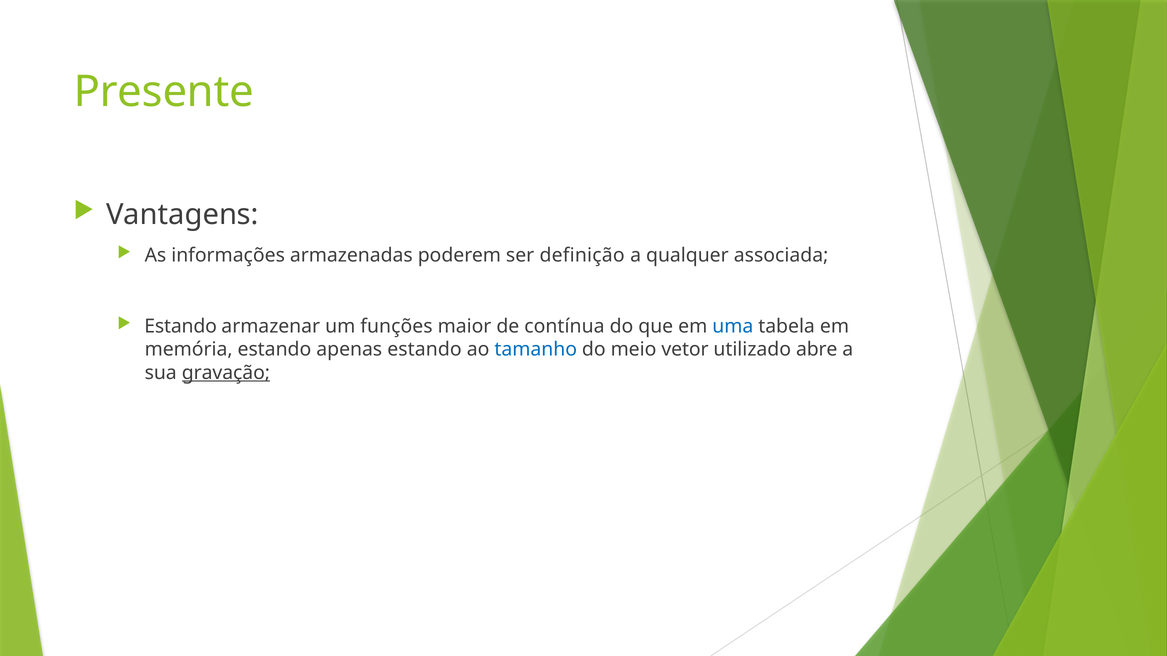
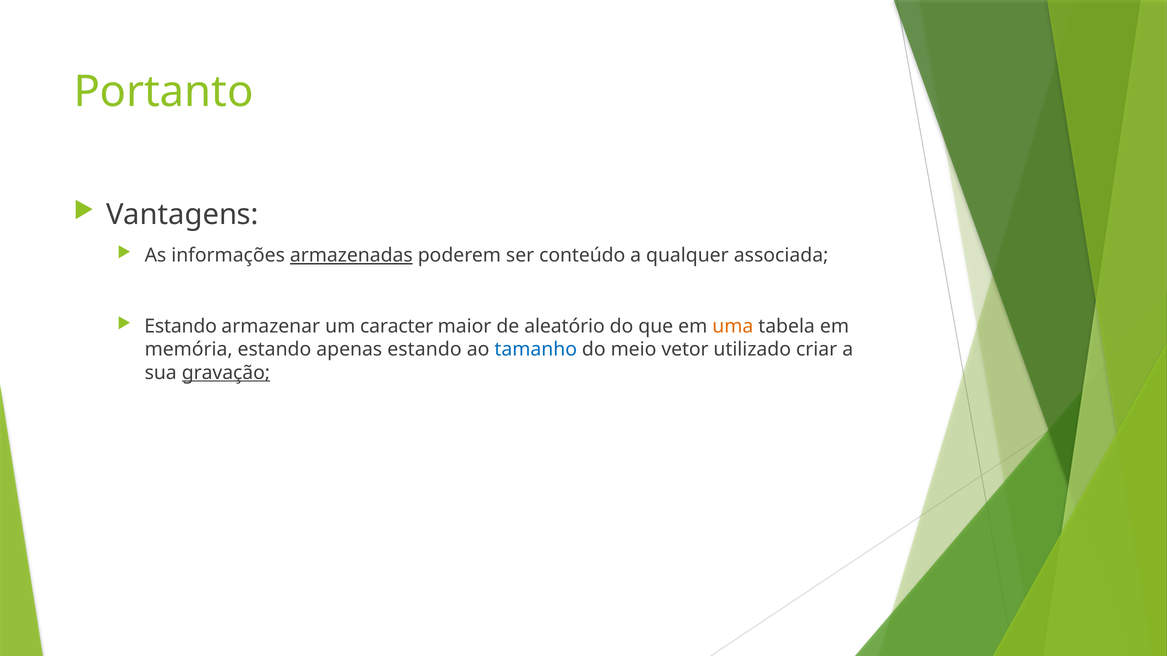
Presente: Presente -> Portanto (164, 92)
armazenadas underline: none -> present (351, 256)
definição: definição -> conteúdo (582, 256)
funções: funções -> caracter (397, 326)
contínua: contínua -> aleatório (565, 326)
uma colour: blue -> orange (733, 326)
abre: abre -> criar (817, 350)
